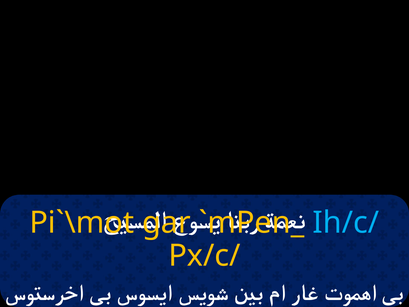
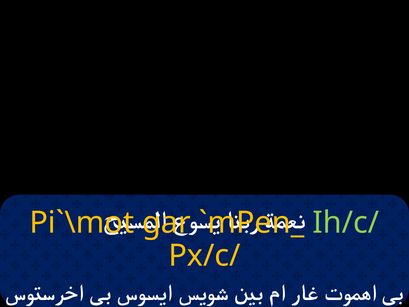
Ih/c/ colour: light blue -> light green (346, 222)
